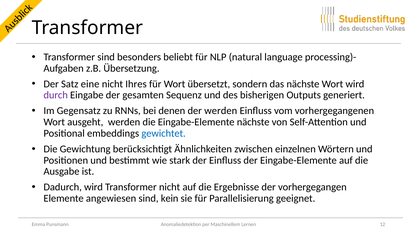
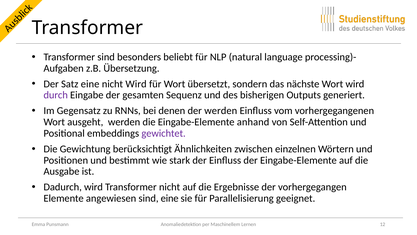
nicht Ihres: Ihres -> Wird (136, 84)
Eingabe-Elemente nächste: nächste -> anhand (253, 122)
gewichtet colour: blue -> purple (164, 133)
sind kein: kein -> eine (170, 198)
